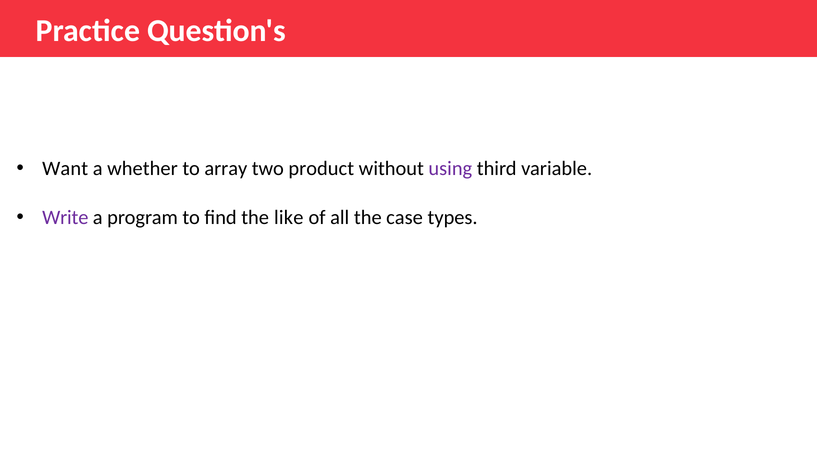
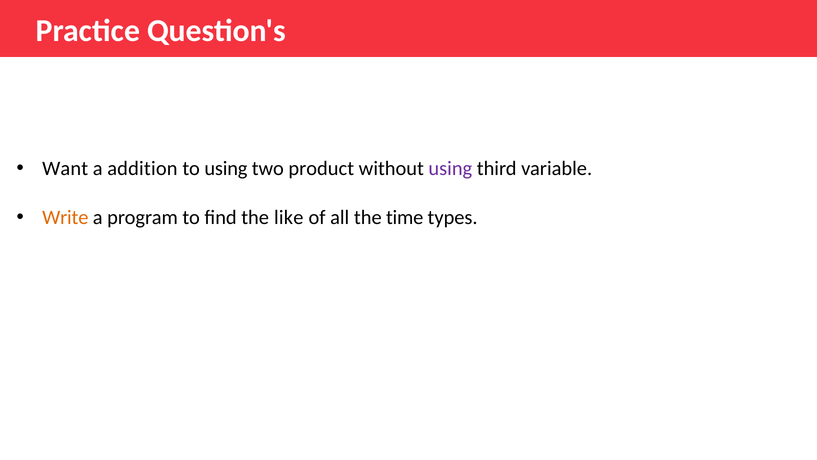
whether: whether -> addition (142, 168)
to array: array -> using (226, 168)
Write colour: purple -> orange (65, 217)
case: case -> time (405, 217)
